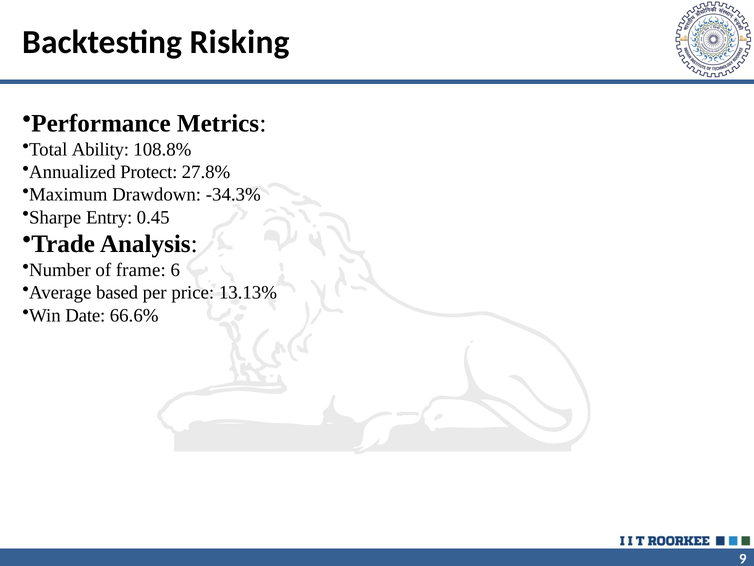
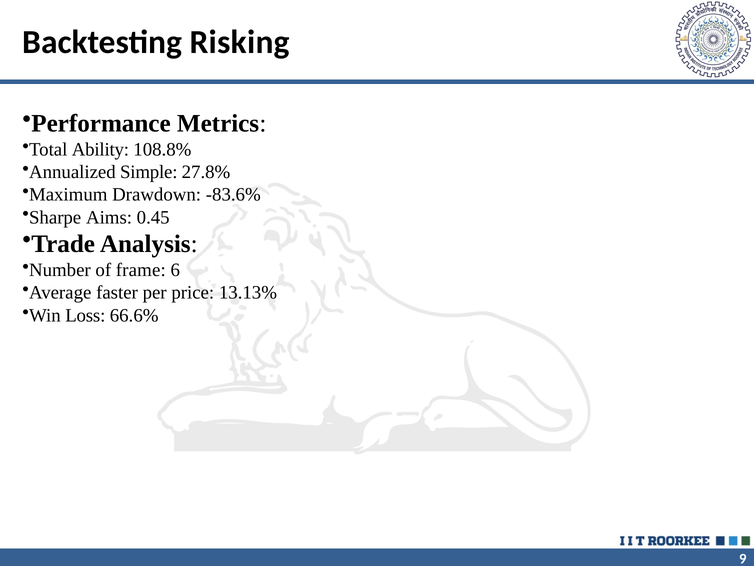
Protect: Protect -> Simple (149, 172)
-34.3%: -34.3% -> -83.6% (233, 194)
Entry: Entry -> Aims (109, 217)
based: based -> faster (117, 292)
Date: Date -> Loss (85, 315)
